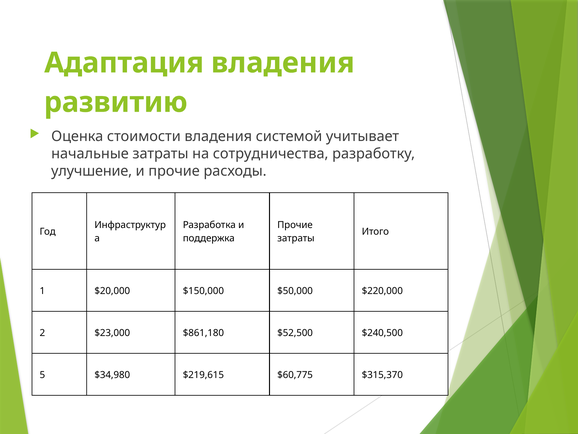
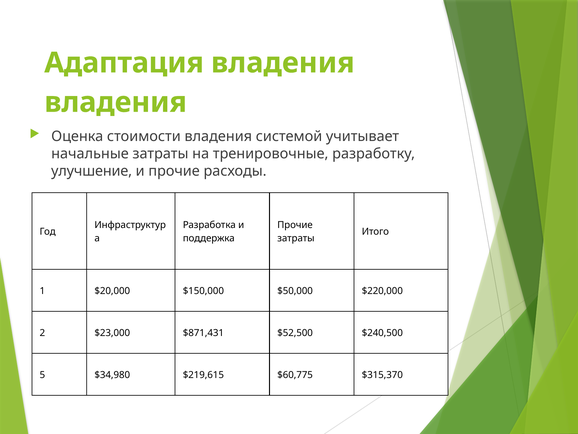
развитию: развитию -> владения (116, 102)
сотрудничества: сотрудничества -> тренировочные (271, 153)
$861,180: $861,180 -> $871,431 (203, 333)
